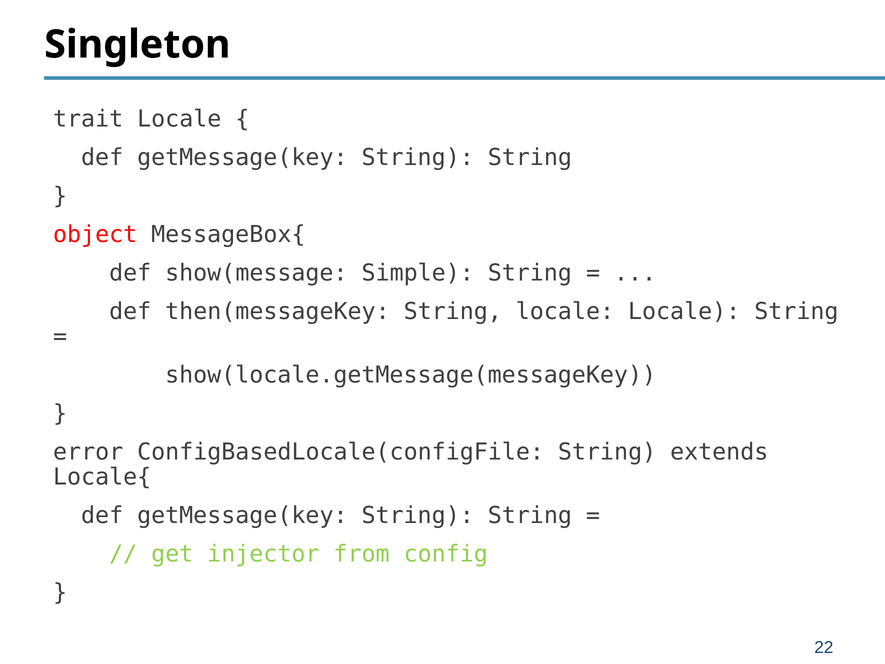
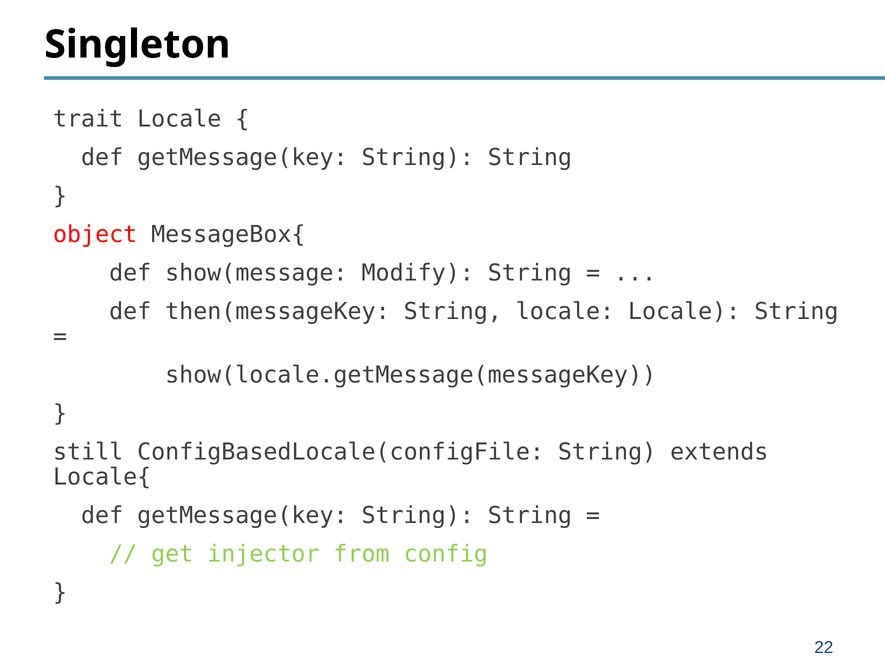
Simple: Simple -> Modify (418, 273)
error: error -> still (88, 452)
